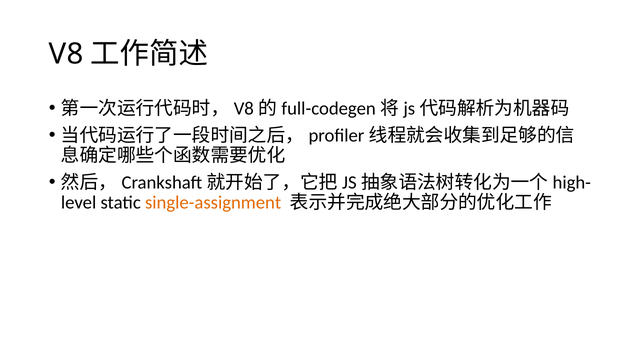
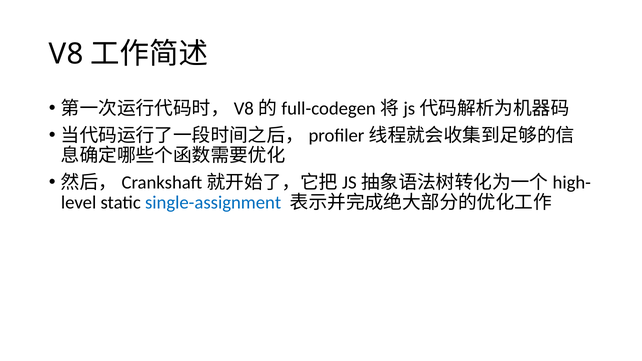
single-assignment colour: orange -> blue (213, 203)
